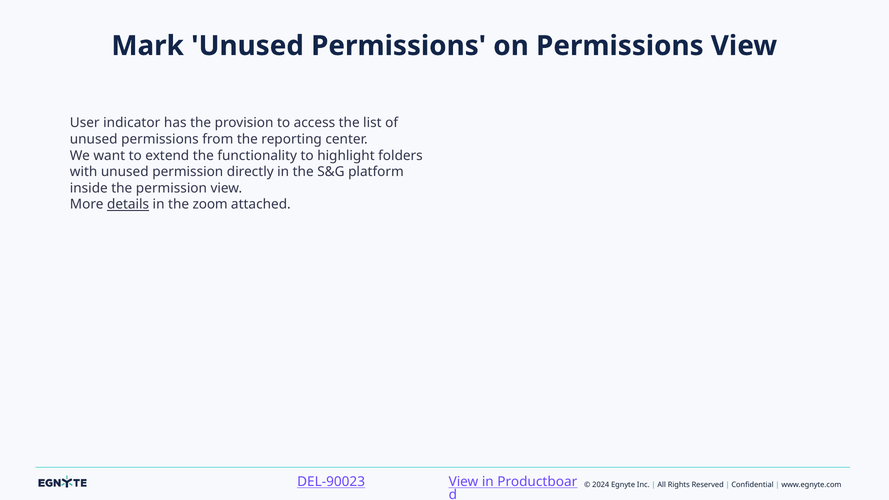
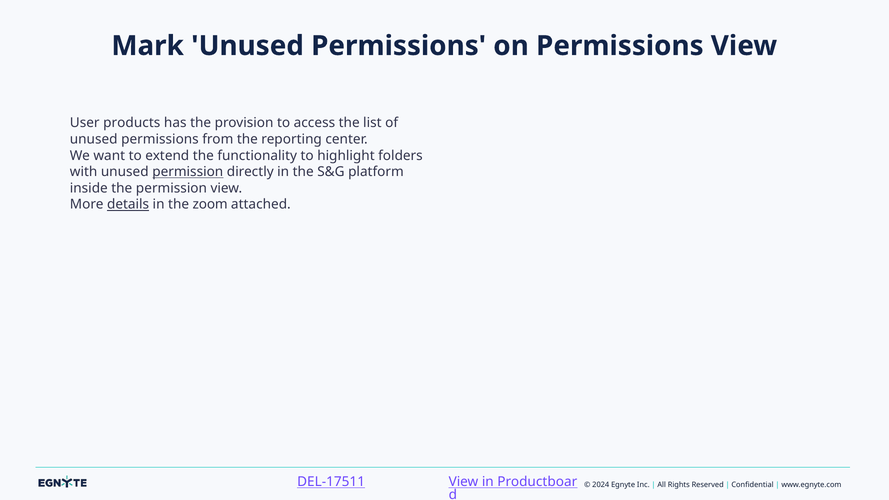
indicator: indicator -> products (132, 123)
permission underline: none -> present (188, 172)
DEL-90023: DEL-90023 -> DEL-17511 (331, 482)
